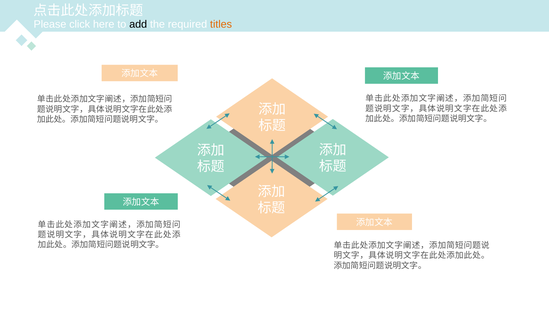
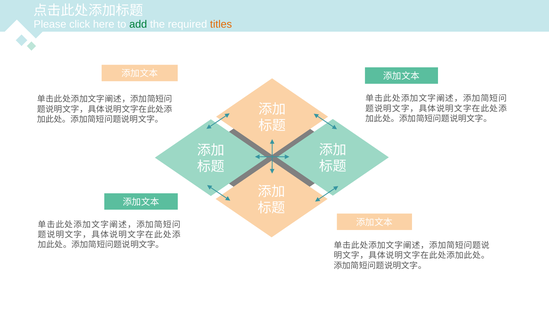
add colour: black -> green (138, 24)
